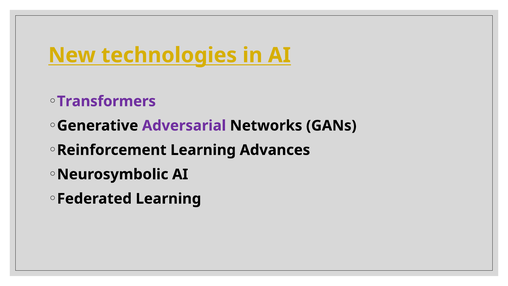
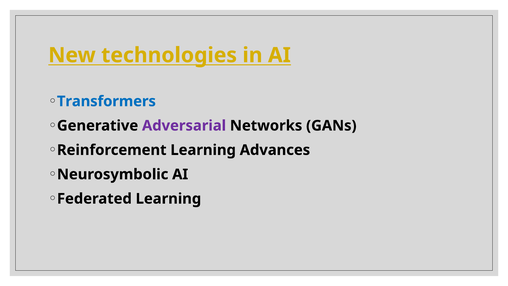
Transformers colour: purple -> blue (106, 101)
